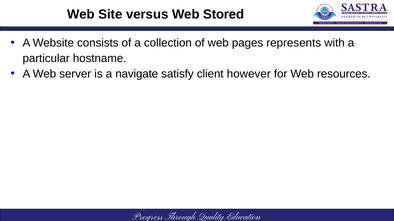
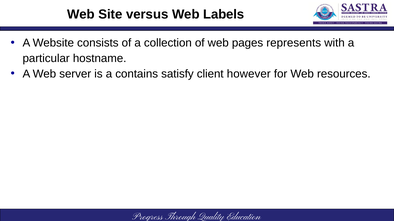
Stored: Stored -> Labels (224, 14)
navigate: navigate -> contains (137, 74)
